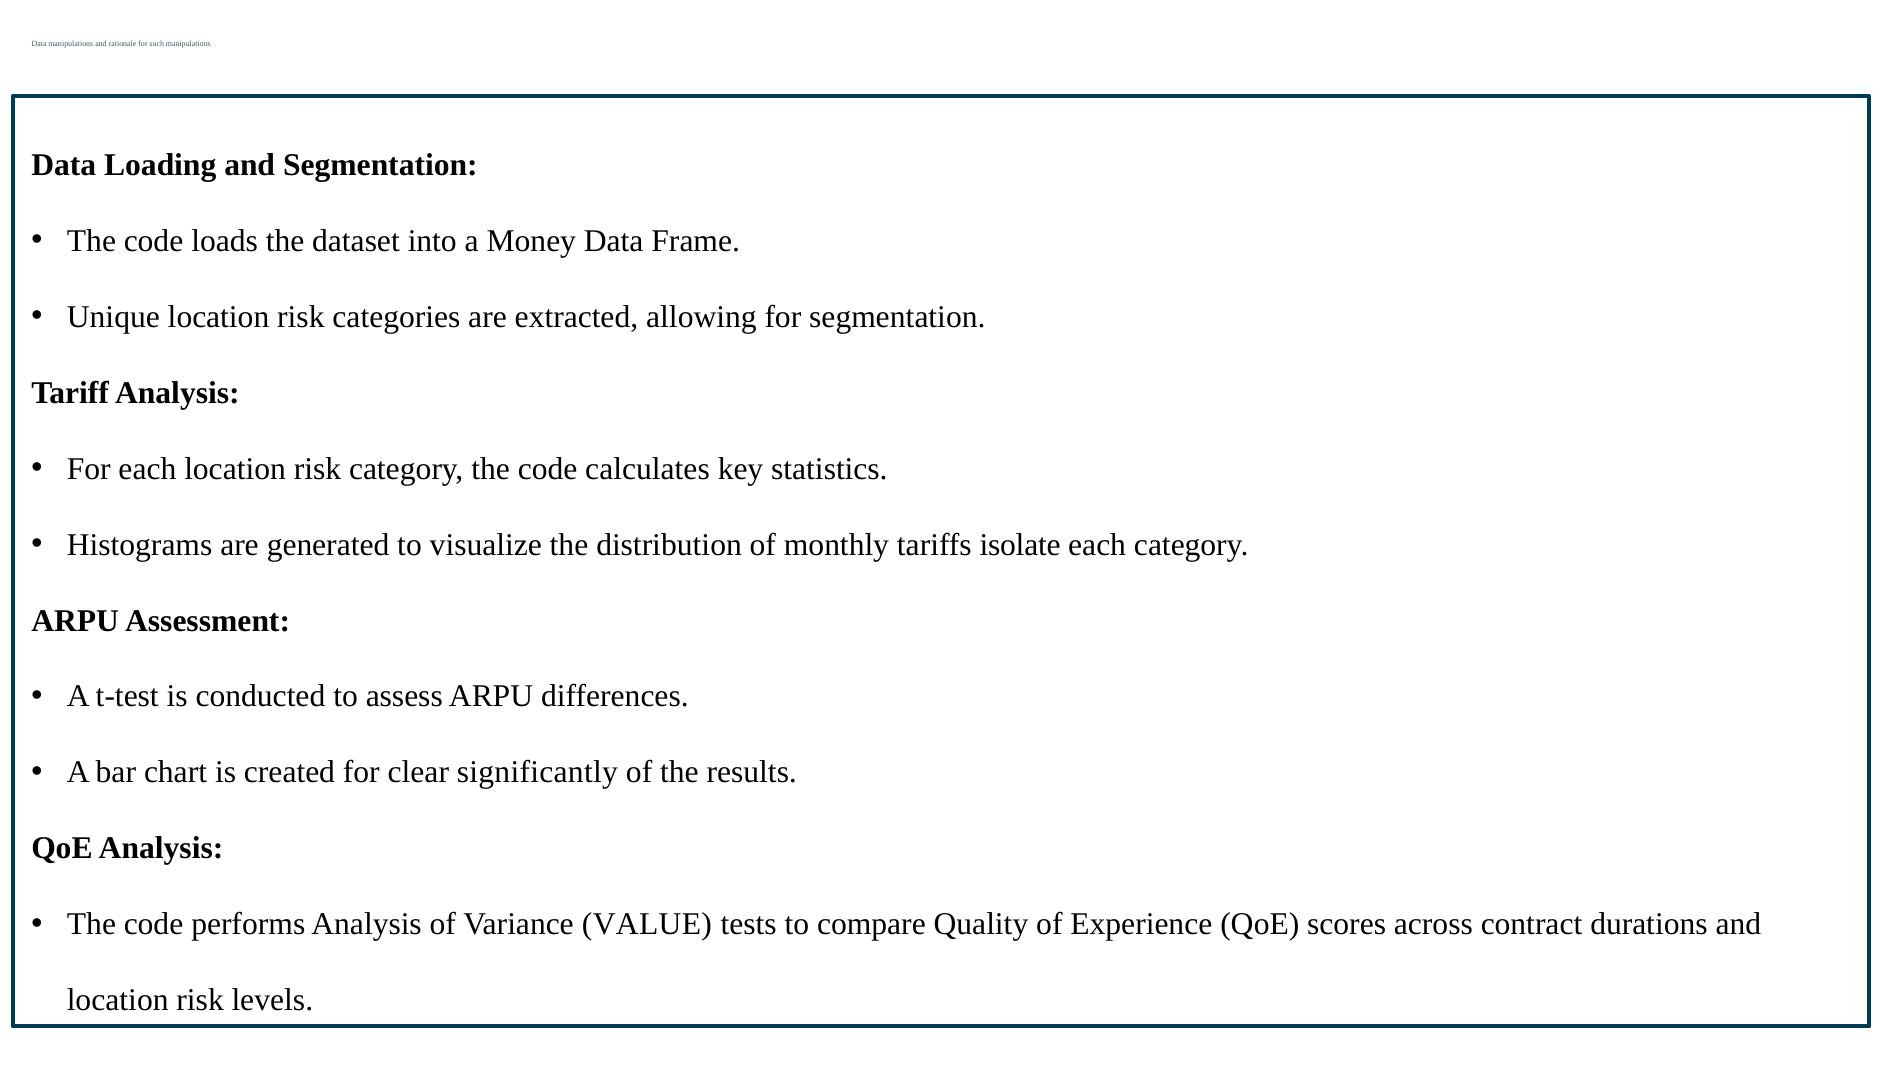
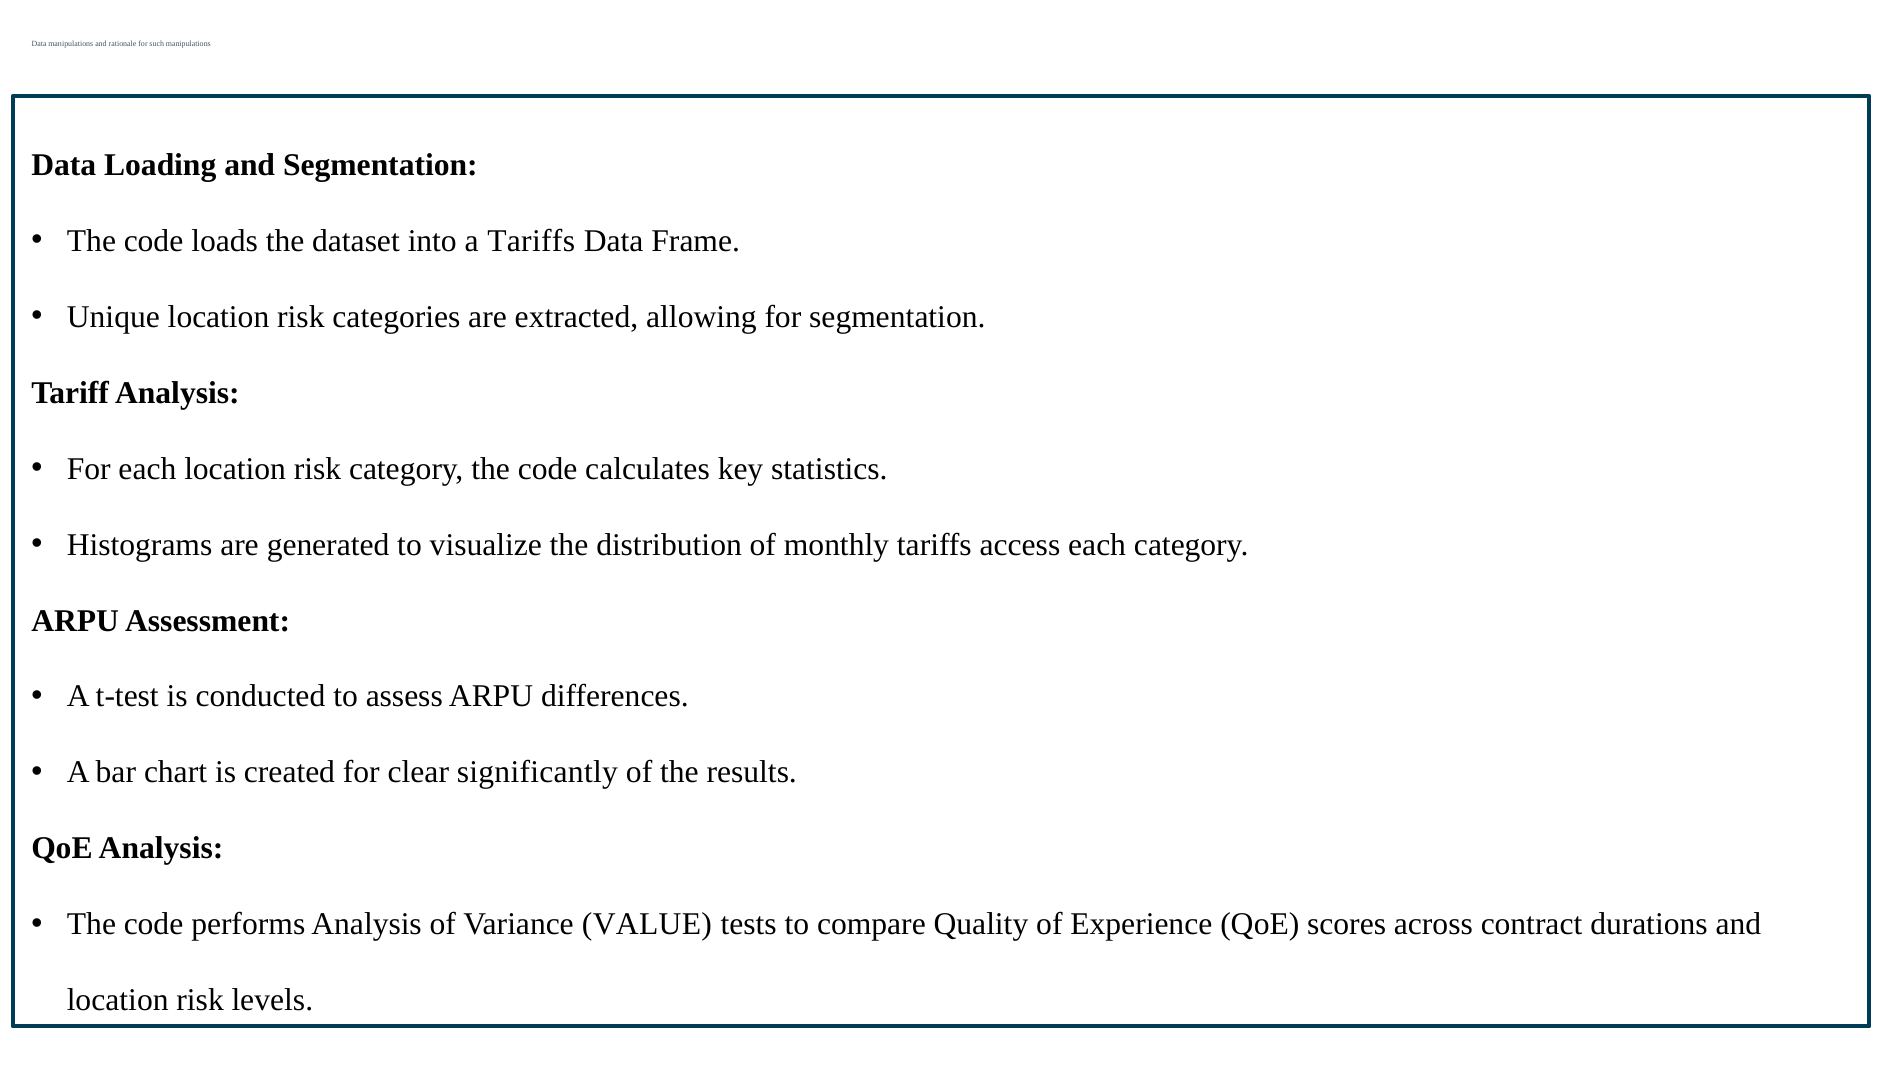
a Money: Money -> Tariffs (531, 241)
isolate: isolate -> access (1020, 544)
